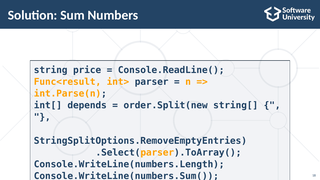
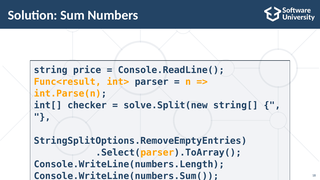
depends: depends -> checker (87, 105)
order.Split(new: order.Split(new -> solve.Split(new (166, 105)
